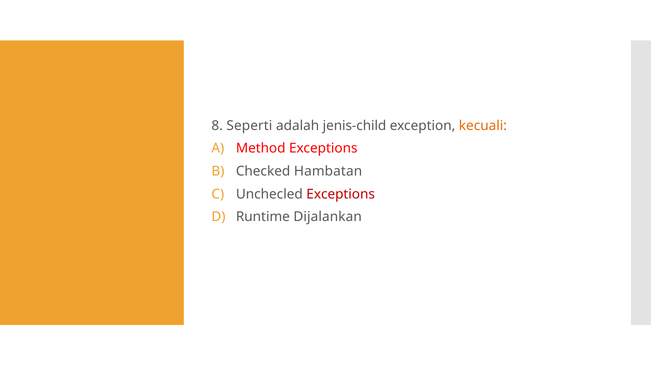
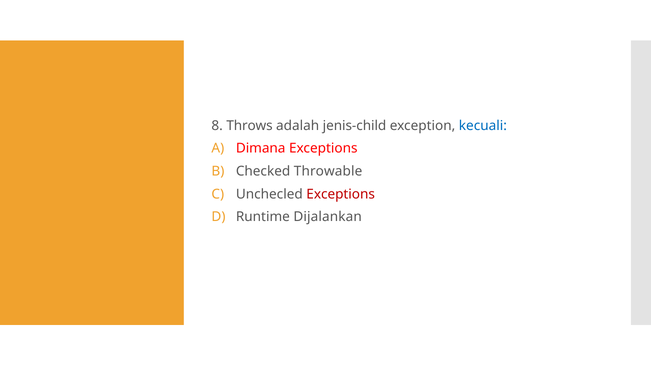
Seperti: Seperti -> Throws (250, 126)
kecuali colour: orange -> blue (483, 126)
Method: Method -> Dimana (261, 149)
Hambatan: Hambatan -> Throwable (328, 171)
